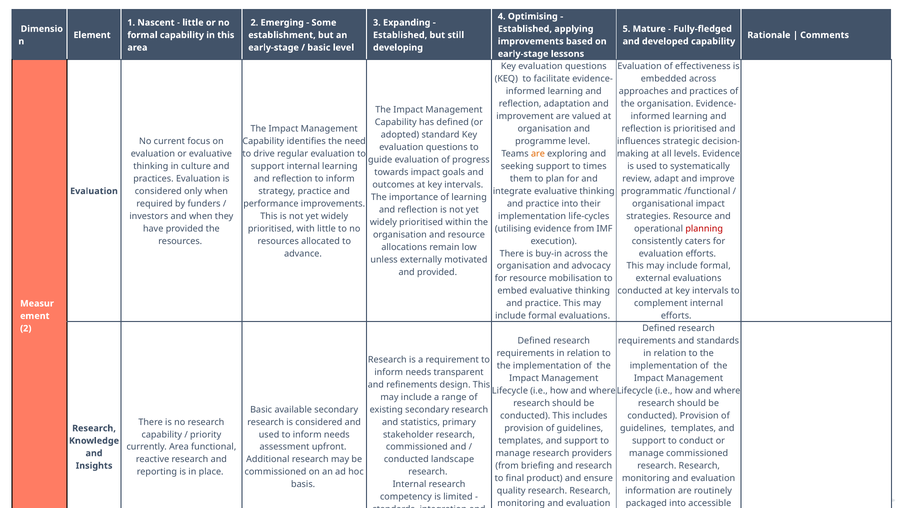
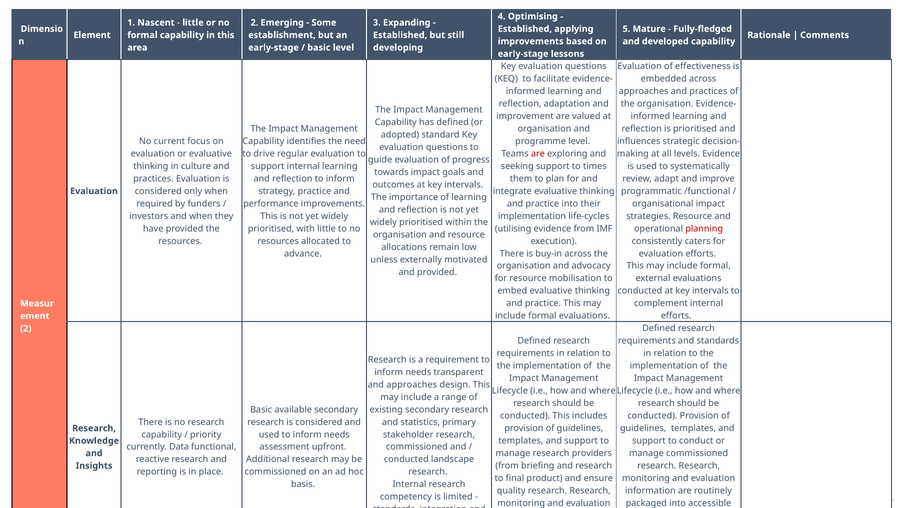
are colour: orange -> red (538, 154)
and refinements: refinements -> approaches (412, 385)
currently Area: Area -> Data (179, 447)
